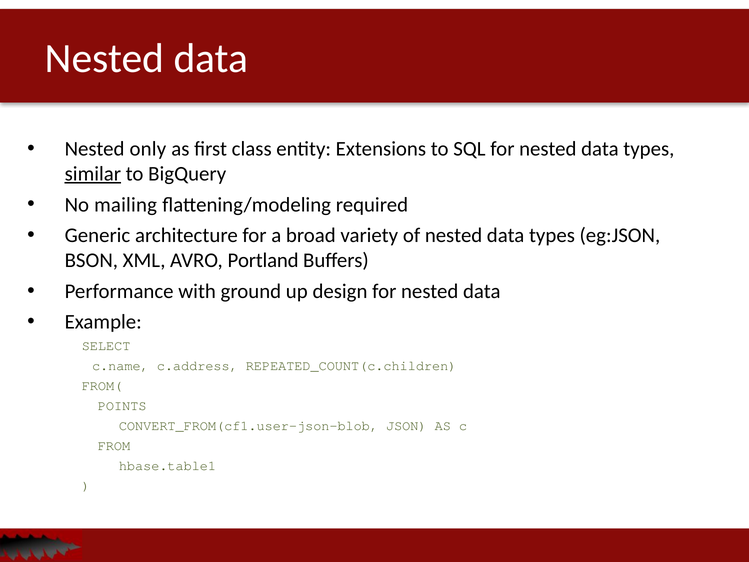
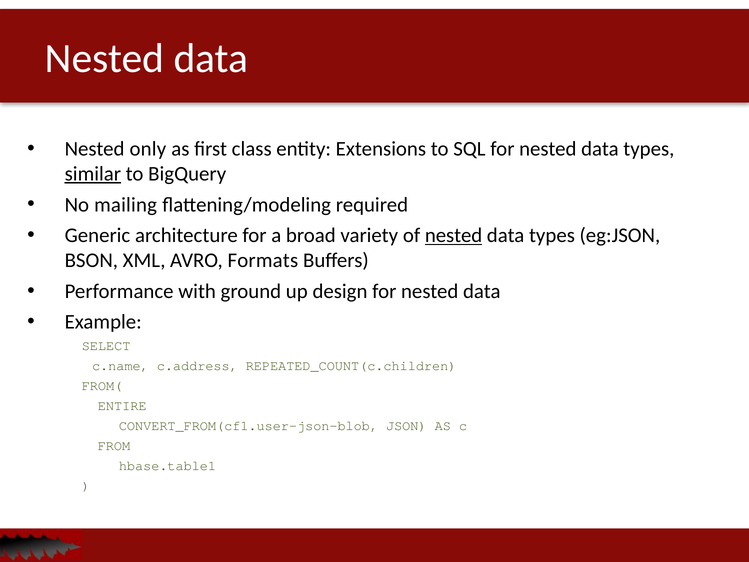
nested underline: none -> present (454, 235)
Portland: Portland -> Formats (263, 260)
POINTS: POINTS -> ENTIRE (122, 406)
